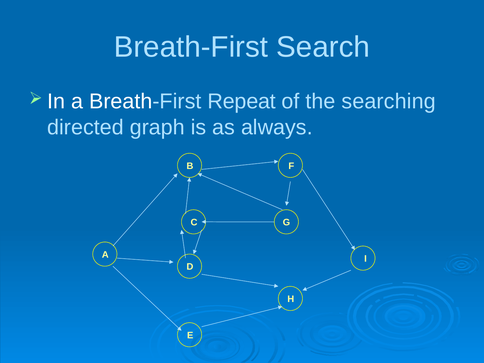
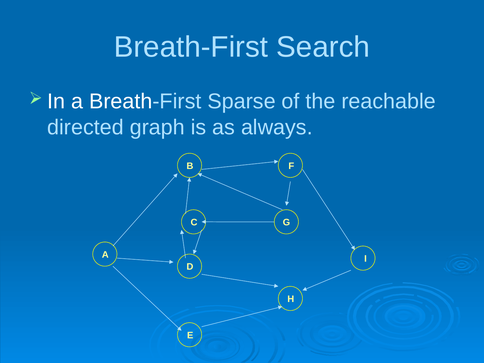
Repeat: Repeat -> Sparse (242, 102)
searching: searching -> reachable (389, 102)
